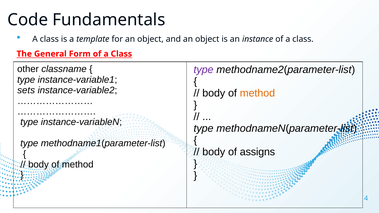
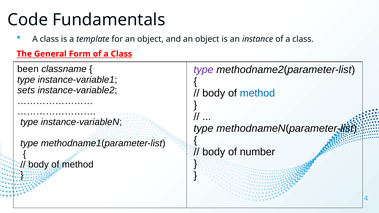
other: other -> been (28, 69)
method colour: orange -> blue (257, 93)
assigns: assigns -> number (257, 152)
